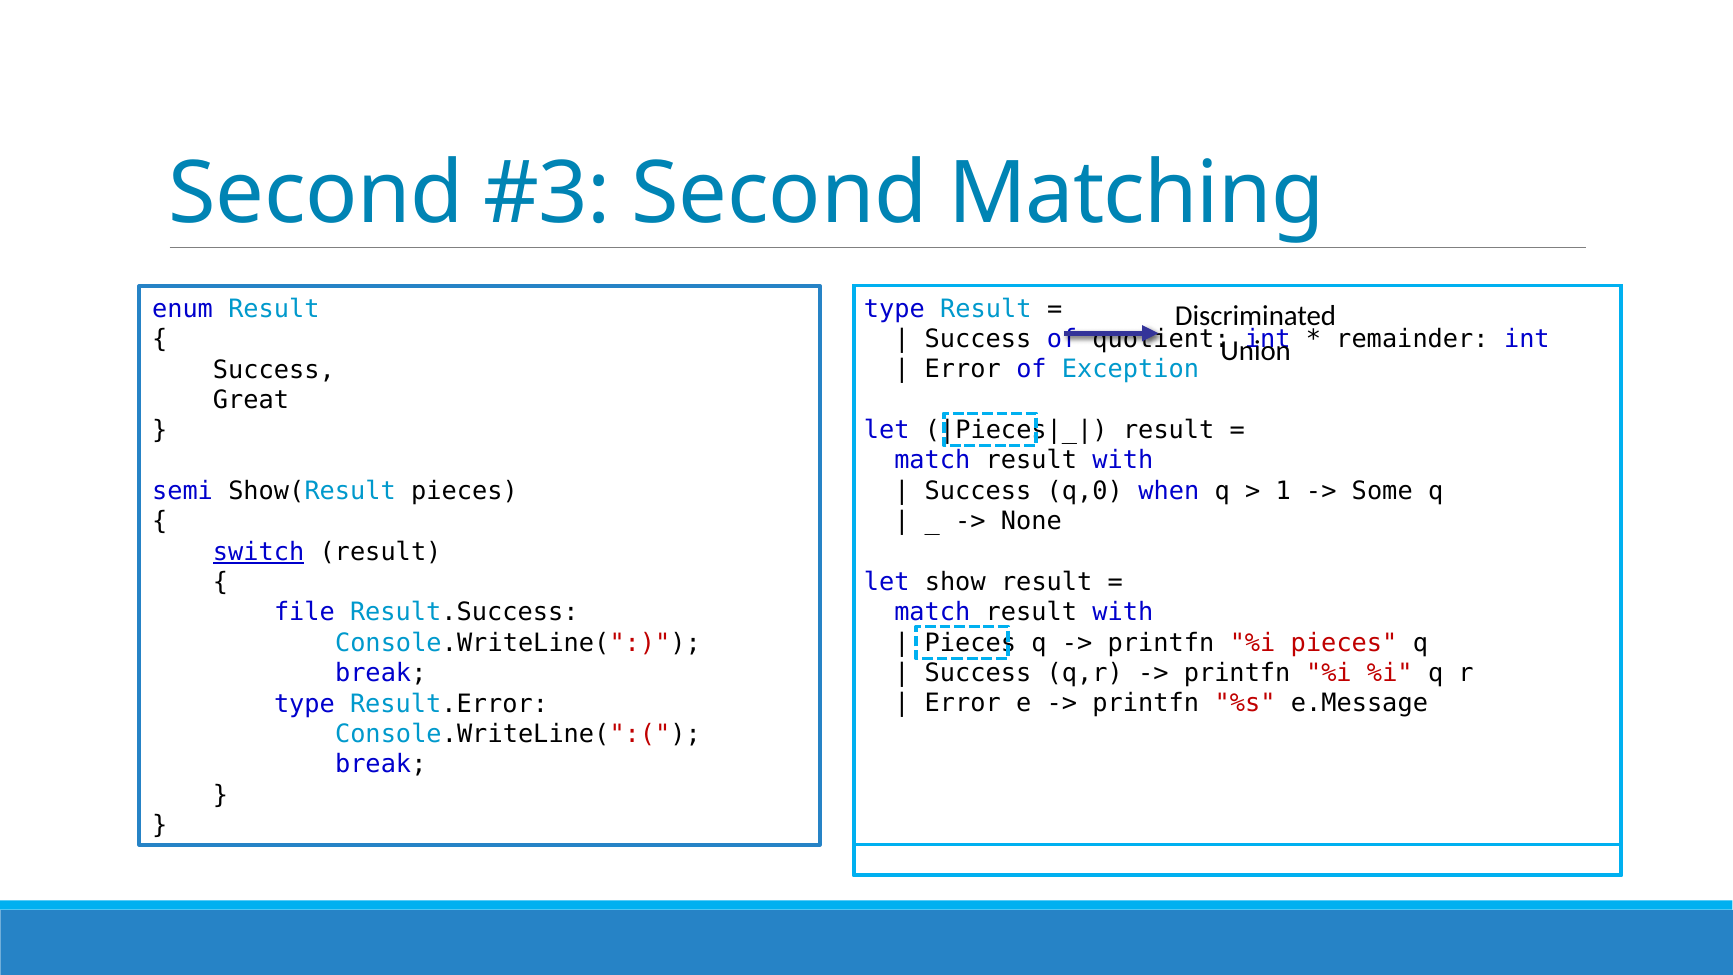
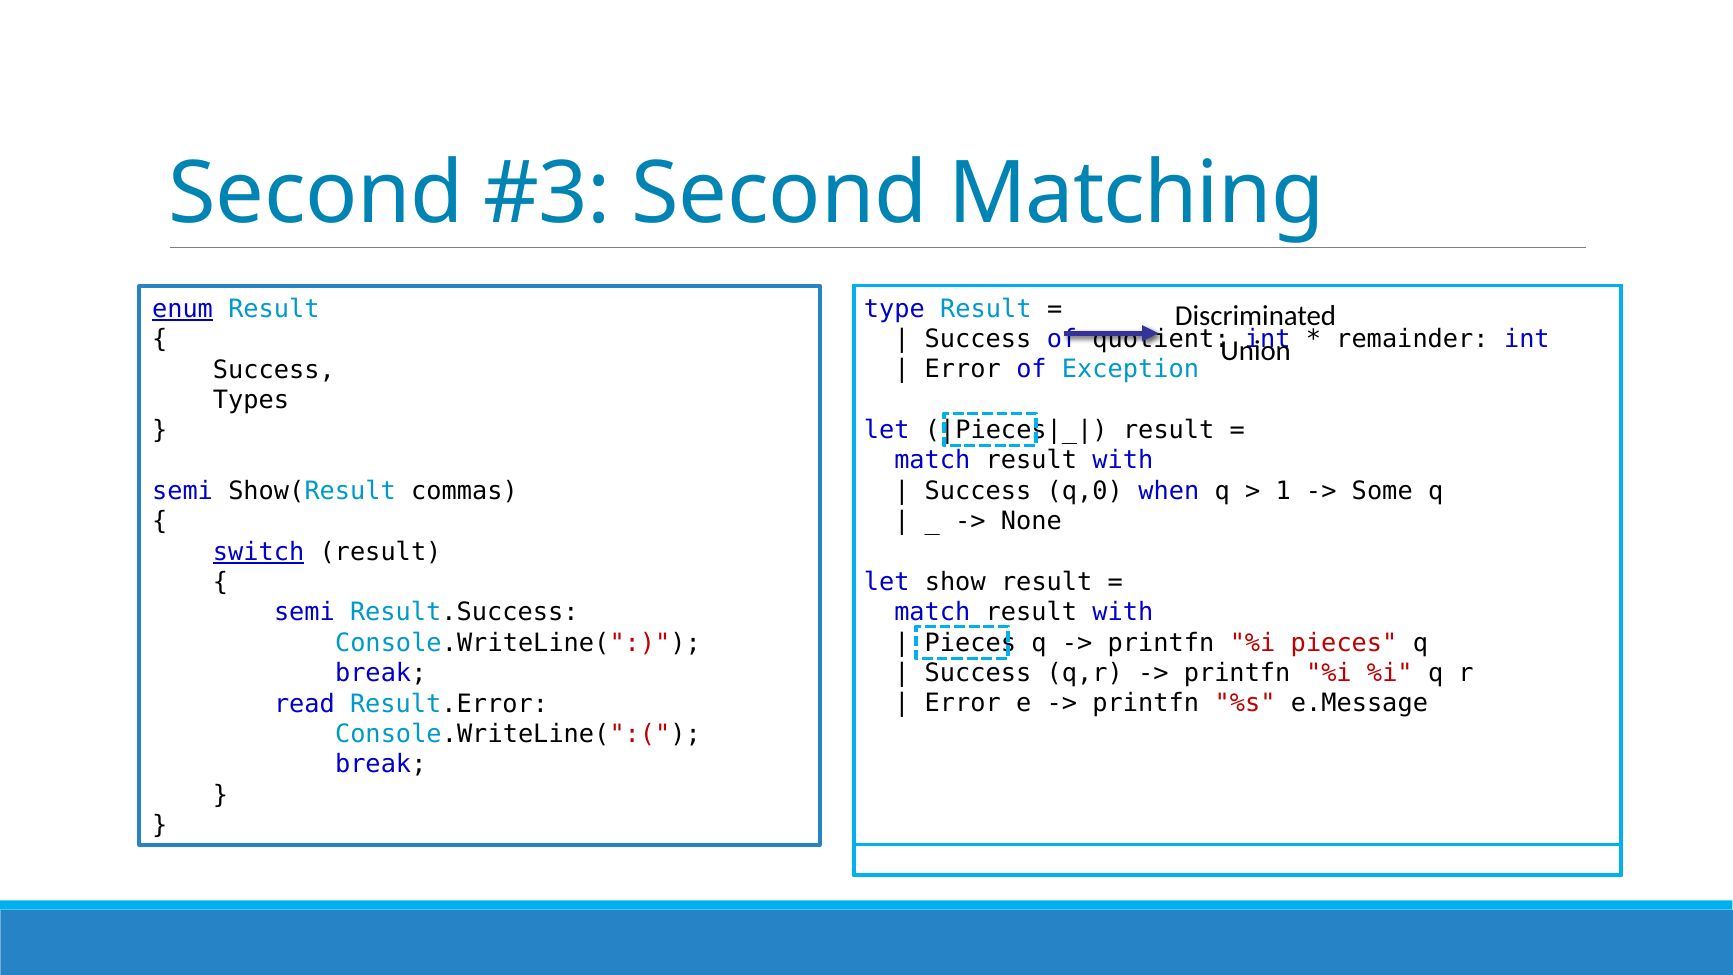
enum underline: none -> present (183, 309)
Great: Great -> Types (251, 400)
Show(Result pieces: pieces -> commas (464, 491)
file: file -> semi (304, 613)
type: type -> read (304, 704)
